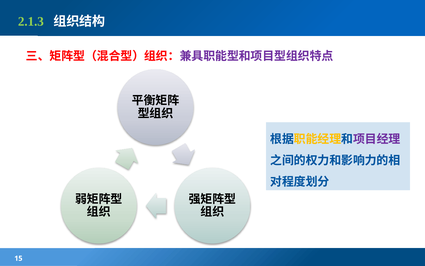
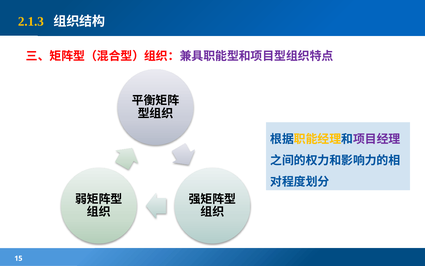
2.1.3 colour: light green -> yellow (31, 22)
